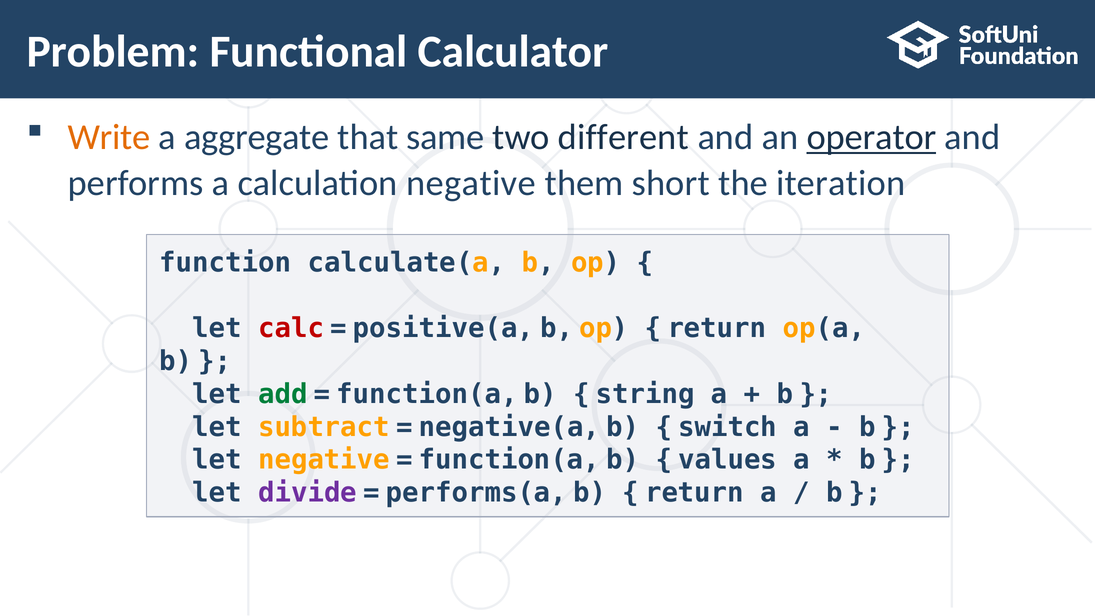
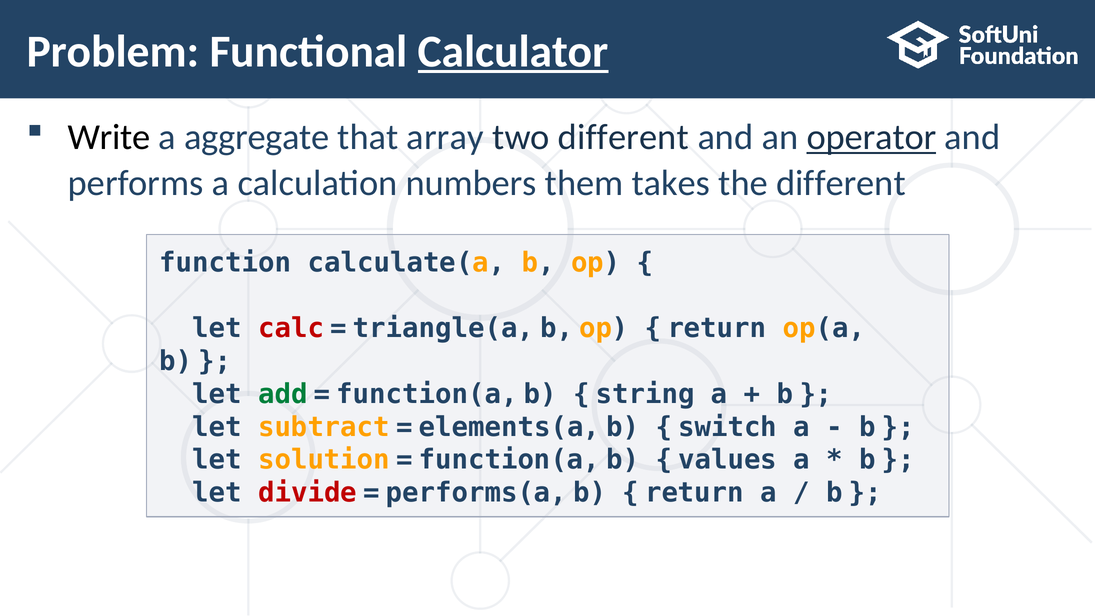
Calculator underline: none -> present (513, 52)
Write colour: orange -> black (109, 137)
same: same -> array (445, 137)
calculation negative: negative -> numbers (471, 183)
short: short -> takes (671, 183)
the iteration: iteration -> different (841, 183)
positive(a: positive(a -> triangle(a (443, 328)
negative(a: negative(a -> elements(a (509, 427)
let negative: negative -> solution (324, 460)
divide colour: purple -> red (308, 493)
